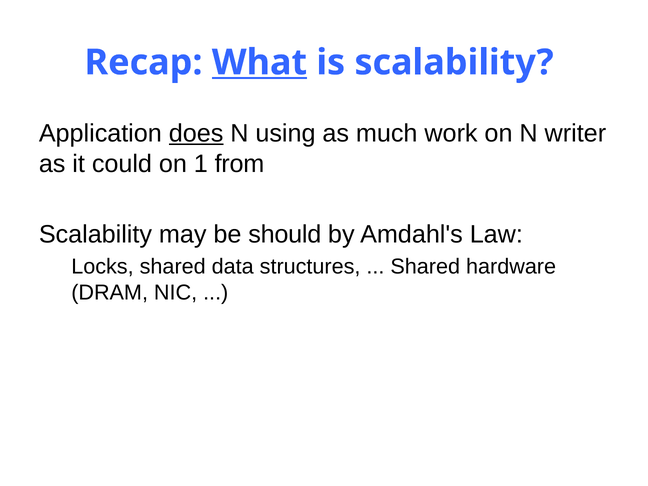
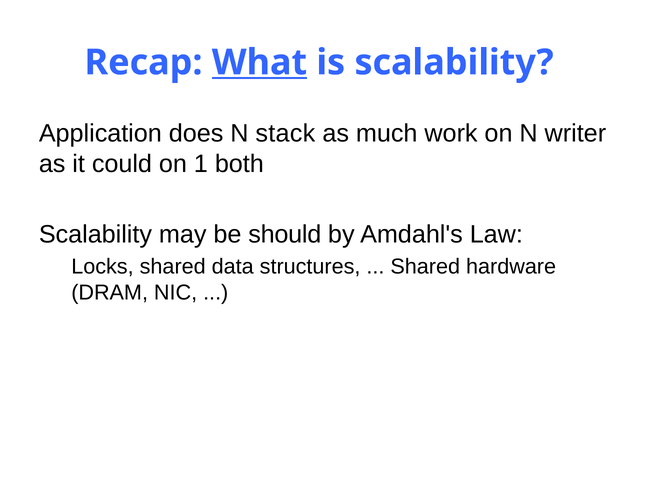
does underline: present -> none (196, 134)
using: using -> stack (285, 134)
from: from -> both (239, 164)
